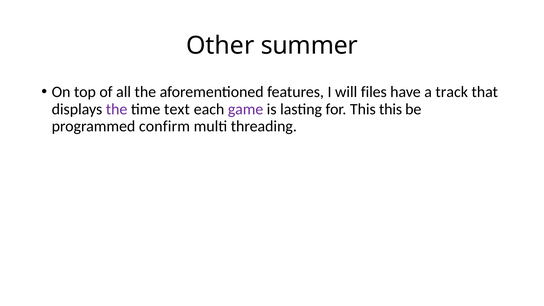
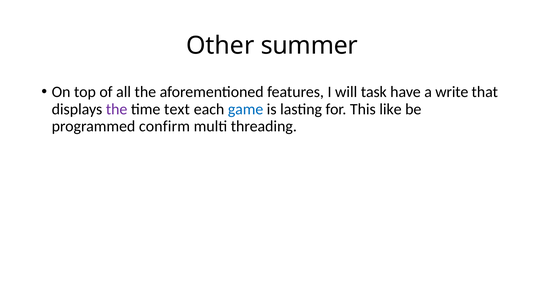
files: files -> task (374, 92)
track: track -> write (452, 92)
game colour: purple -> blue (246, 109)
This this: this -> like (390, 109)
